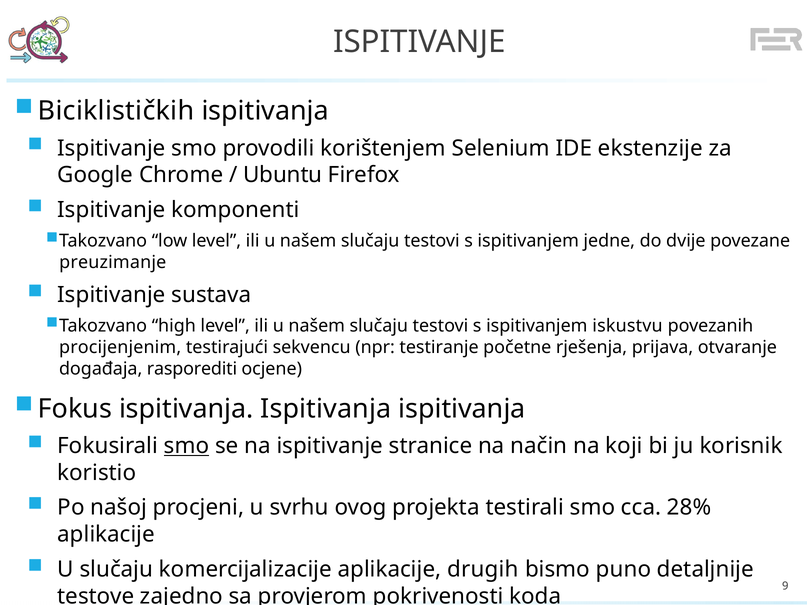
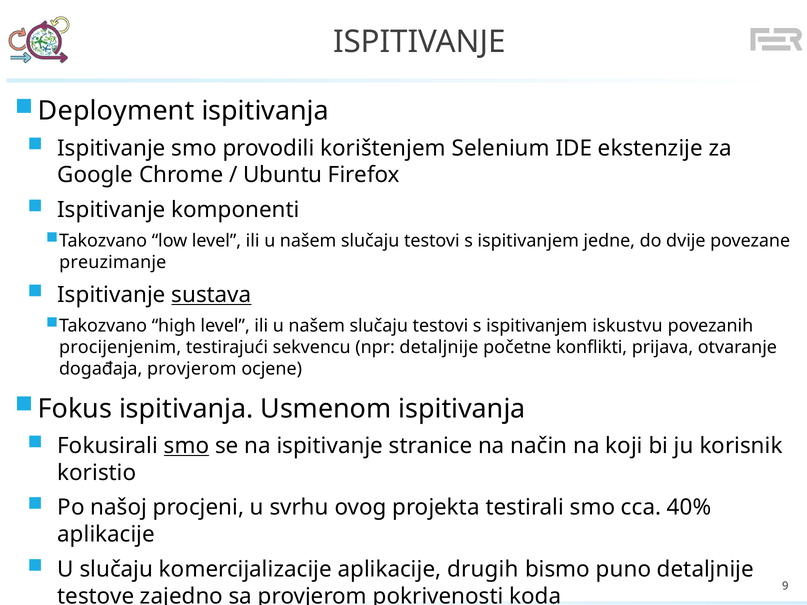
Biciklističkih: Biciklističkih -> Deployment (116, 111)
sustava underline: none -> present (211, 295)
npr testiranje: testiranje -> detaljnije (439, 347)
rješenja: rješenja -> konflikti (592, 347)
događaja rasporediti: rasporediti -> provjerom (192, 369)
Fokus ispitivanja Ispitivanja: Ispitivanja -> Usmenom (326, 409)
28%: 28% -> 40% (689, 508)
